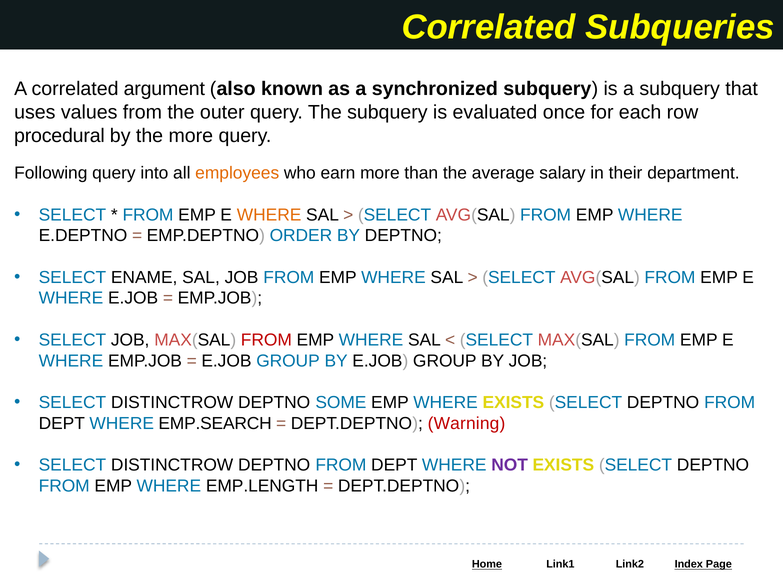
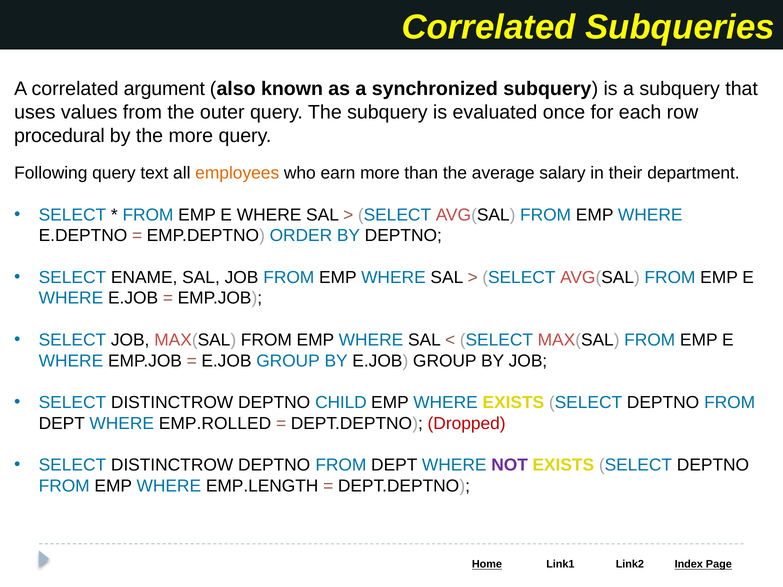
into: into -> text (154, 173)
WHERE colour: orange -> black (269, 215)
FROM colour: red -> black (266, 340)
SOME: SOME -> CHILD (341, 403)
EMP.SEARCH: EMP.SEARCH -> EMP.ROLLED (215, 424)
Warning: Warning -> Dropped (467, 424)
